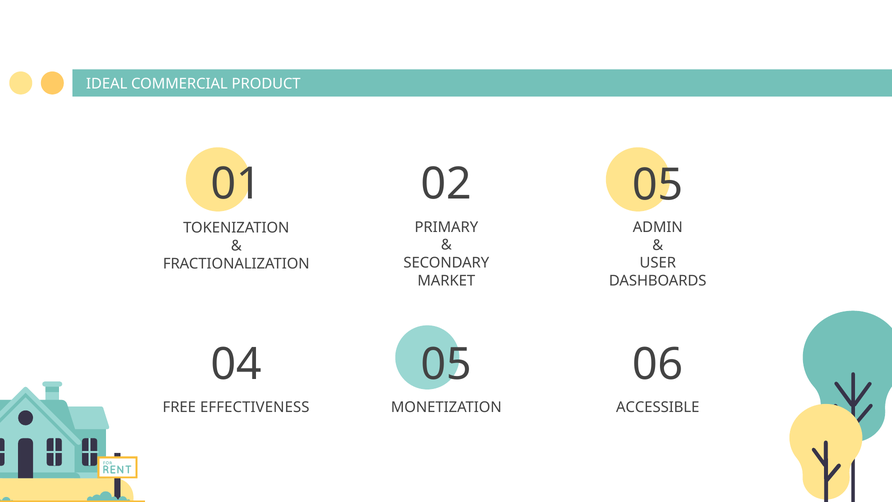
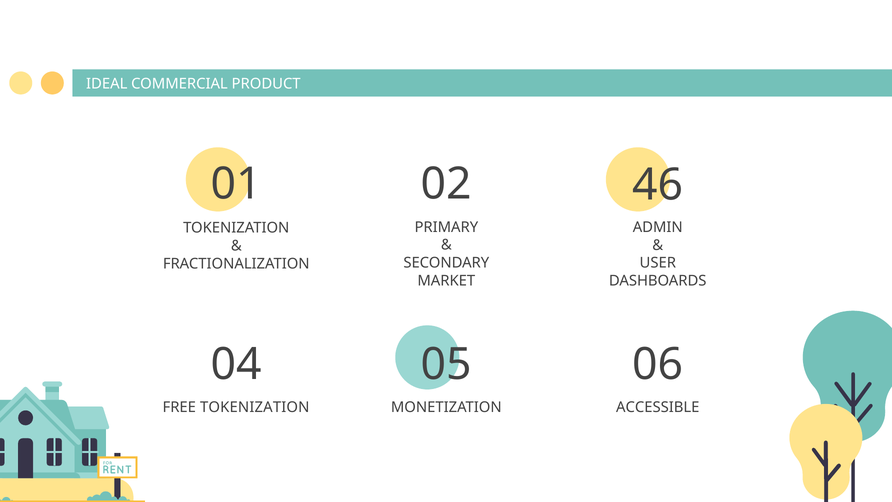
02 05: 05 -> 46 (658, 185)
FREE EFFECTIVENESS: EFFECTIVENESS -> TOKENIZATION (255, 407)
